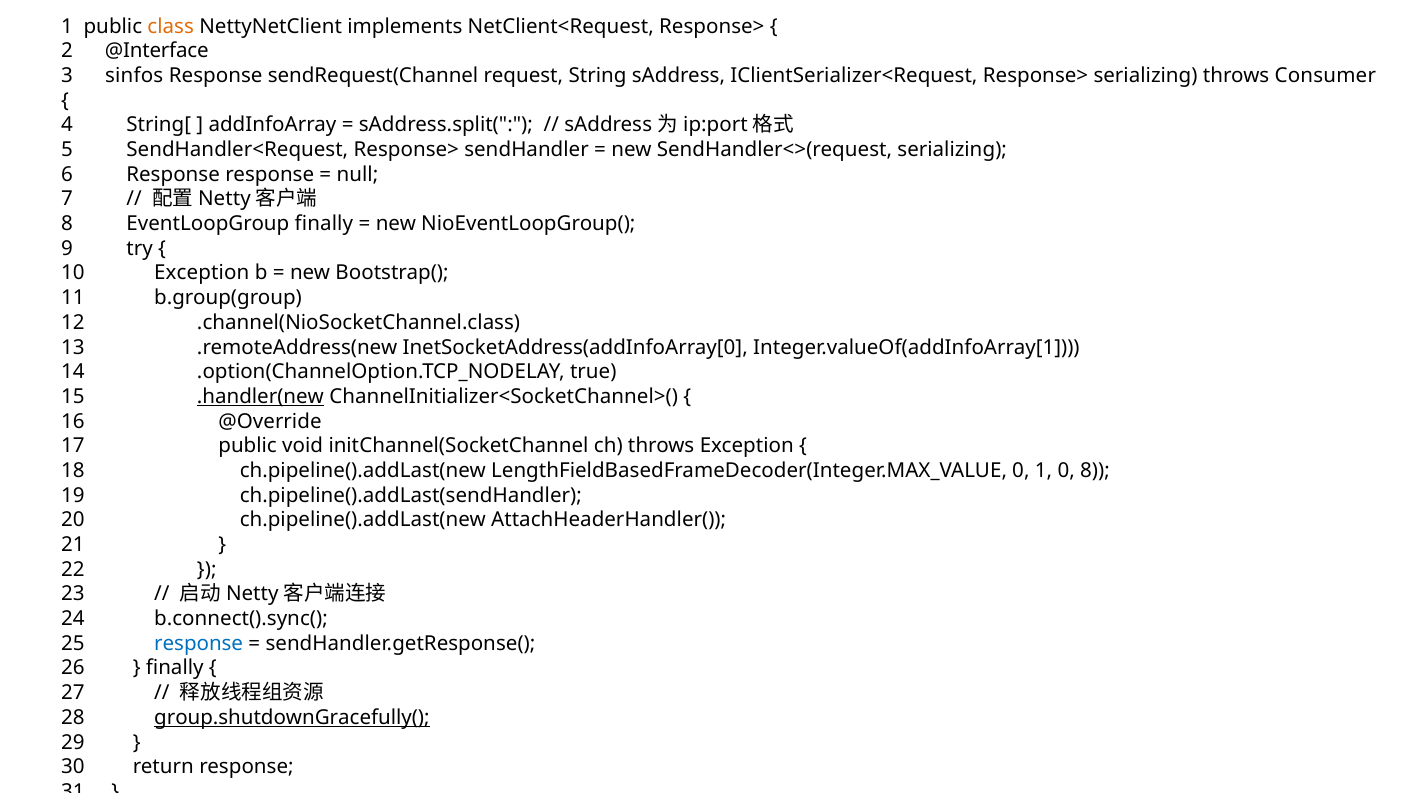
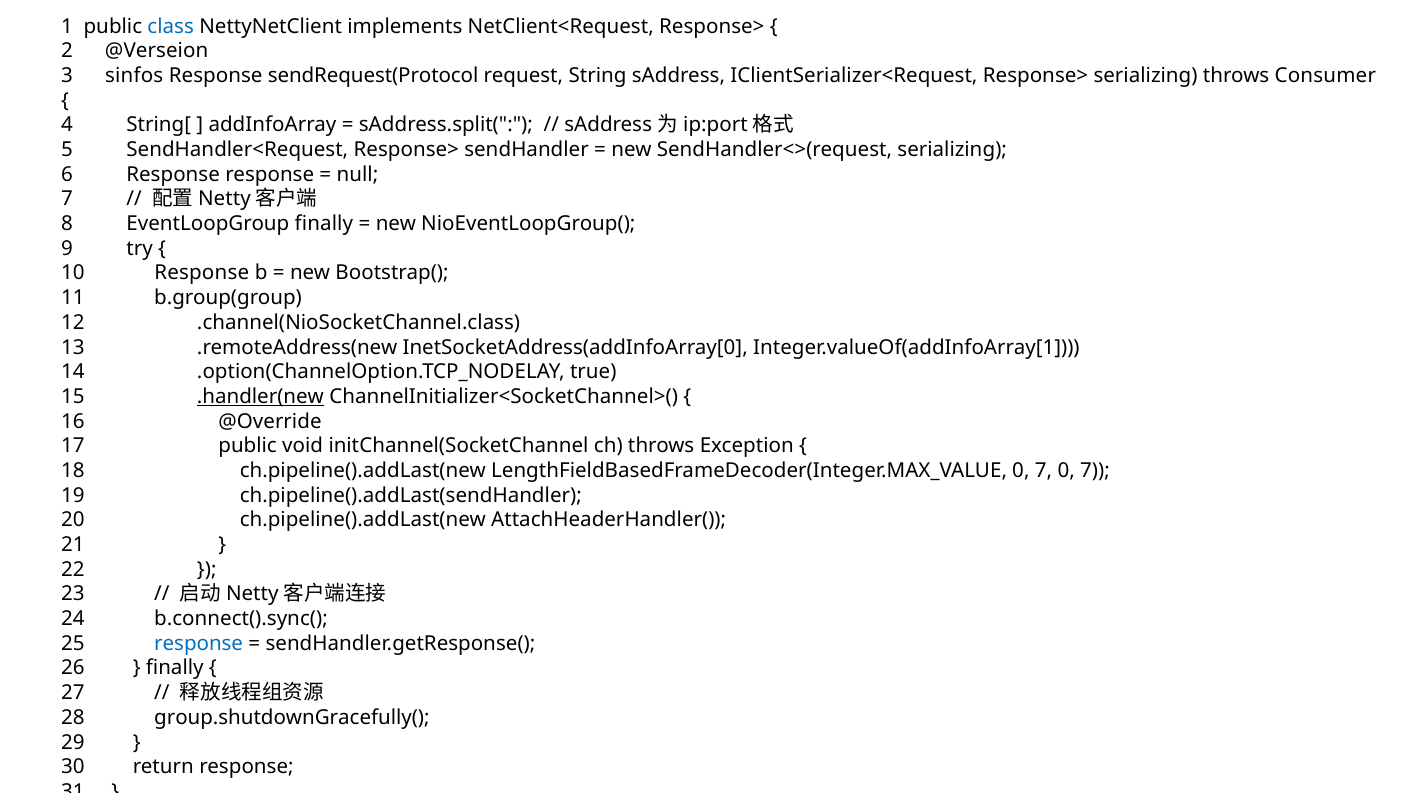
class colour: orange -> blue (171, 26)
@Interface: @Interface -> @Verseion (157, 51)
sendRequest(Channel: sendRequest(Channel -> sendRequest(Protocol (373, 76)
10 Exception: Exception -> Response (202, 273)
LengthFieldBasedFrameDecoder(Integer.MAX_VALUE 0 1: 1 -> 7 (1044, 470)
8: 8 -> 7 (1095, 470)
group.shutdownGracefully( underline: present -> none (292, 717)
